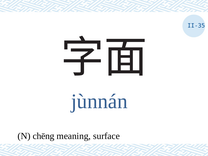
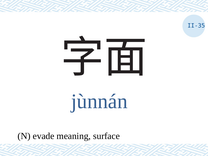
chēng: chēng -> evade (44, 136)
